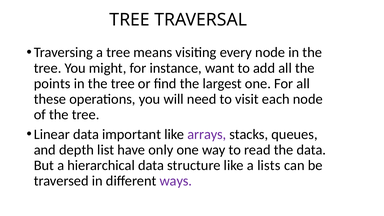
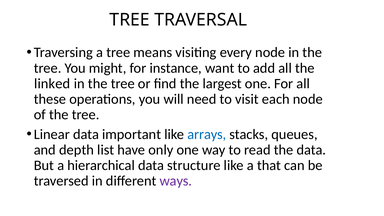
points: points -> linked (52, 84)
arrays colour: purple -> blue (207, 134)
lists: lists -> that (269, 165)
